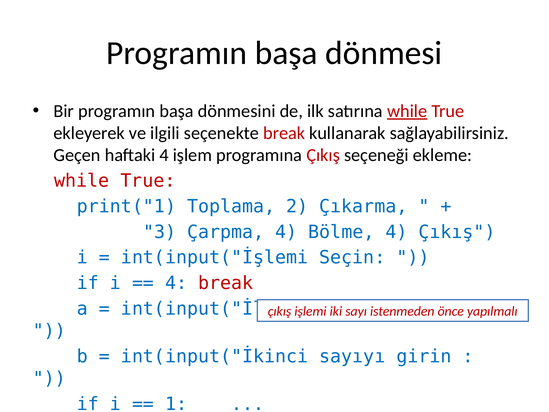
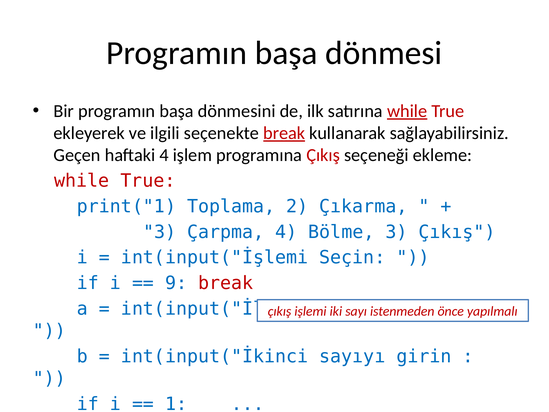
break underline: none -> present (284, 133)
Bölme 4: 4 -> 3 (396, 232)
4: 4 -> 9 (176, 283)
